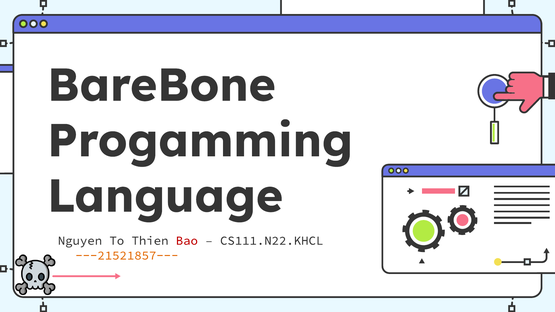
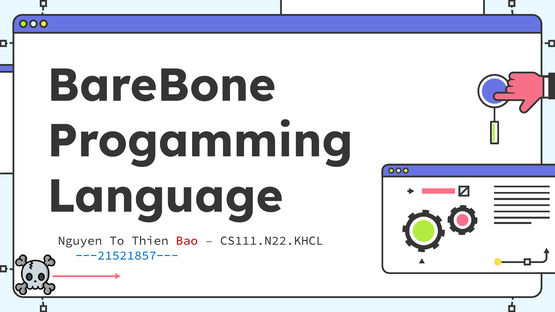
---21521857--- colour: orange -> blue (127, 256)
